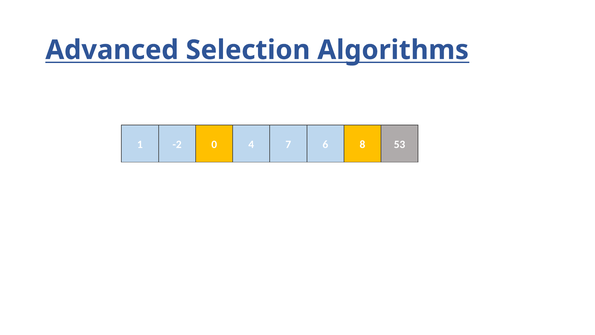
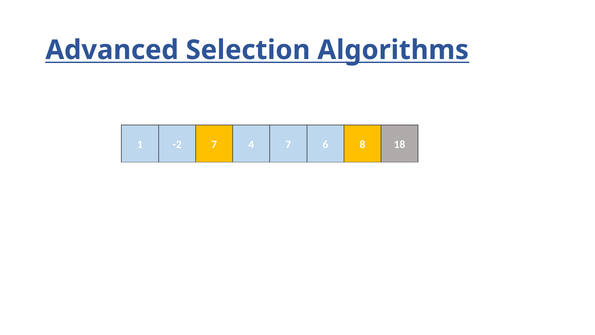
-2 0: 0 -> 7 (214, 144)
53: 53 -> 18 (400, 144)
